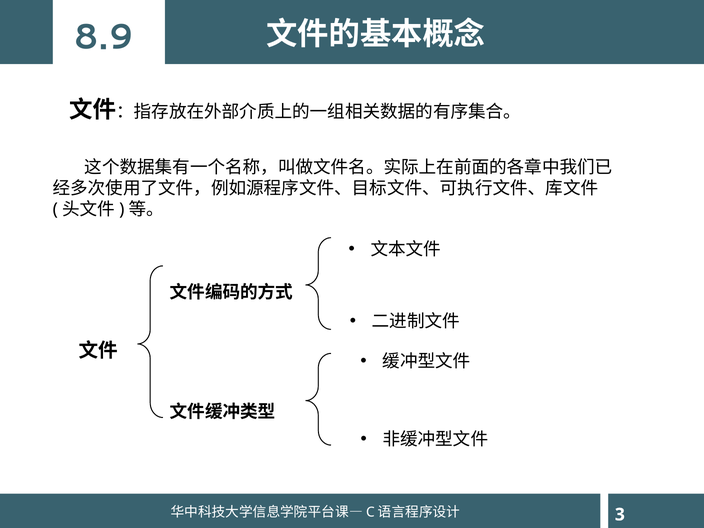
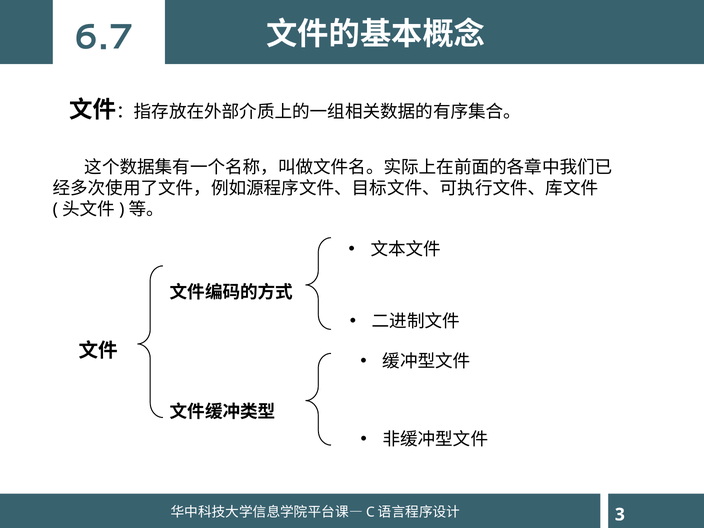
8.9: 8.9 -> 6.7 (104, 37)
